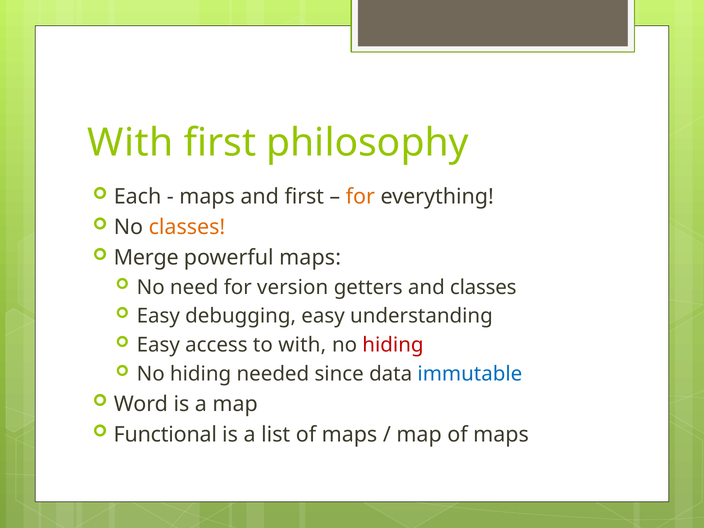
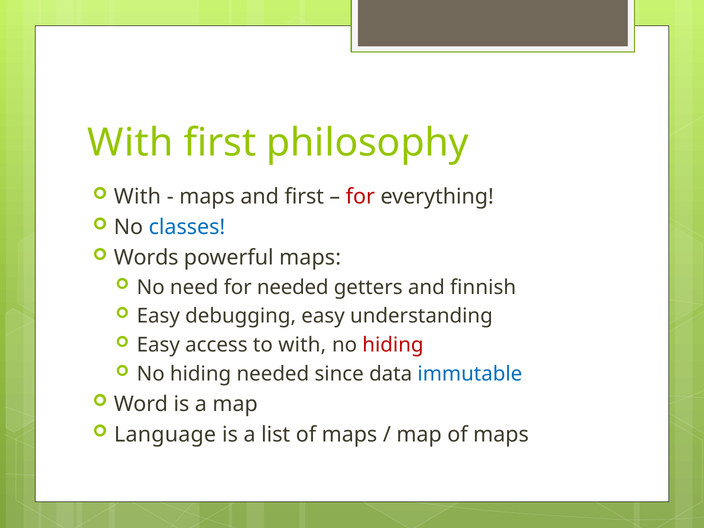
Each: Each -> With (137, 197)
for colour: orange -> red (360, 197)
classes colour: orange -> blue (187, 227)
Merge: Merge -> Words (146, 258)
for version: version -> needed (293, 287)
and classes: classes -> finnish (483, 287)
Functional: Functional -> Language (165, 435)
